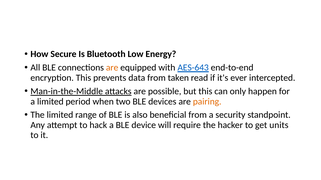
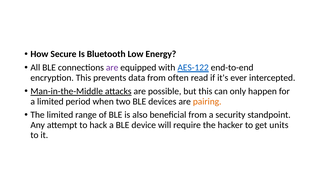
are colour: orange -> purple (112, 68)
AES-643: AES-643 -> AES-122 (193, 68)
taken: taken -> often (178, 78)
